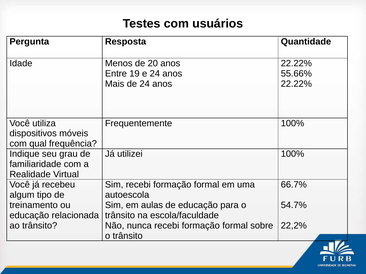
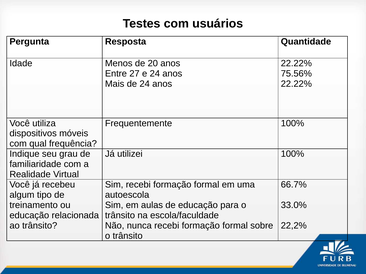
19: 19 -> 27 (134, 74)
55.66%: 55.66% -> 75.56% (296, 74)
54.7%: 54.7% -> 33.0% (294, 205)
